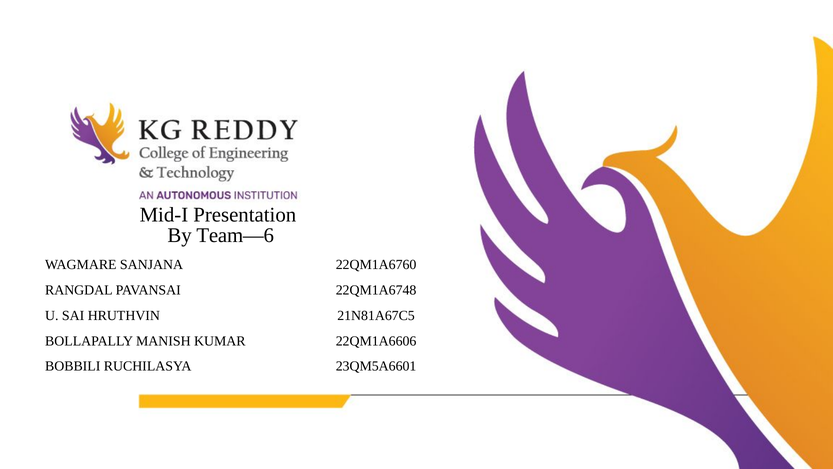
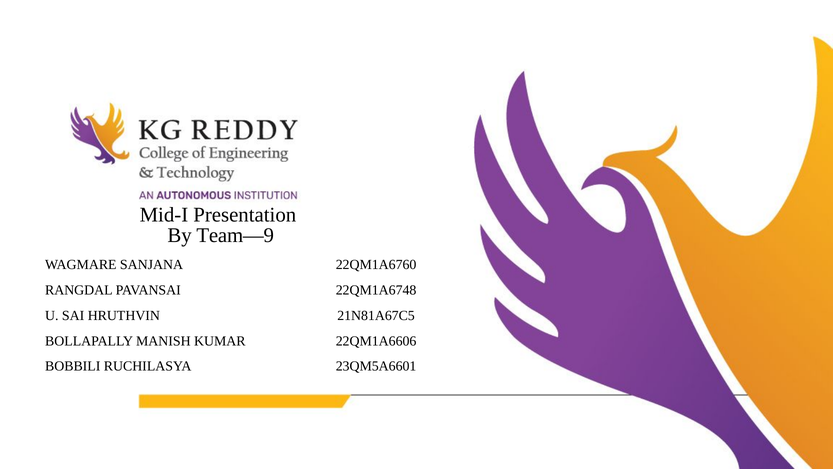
Team—6: Team—6 -> Team—9 (235, 235)
